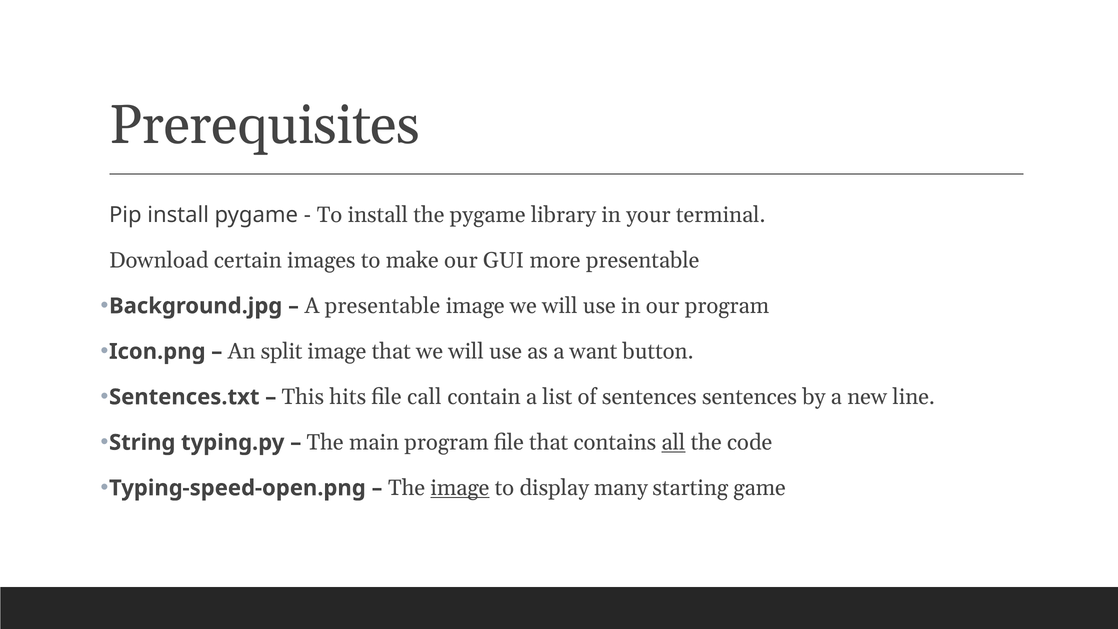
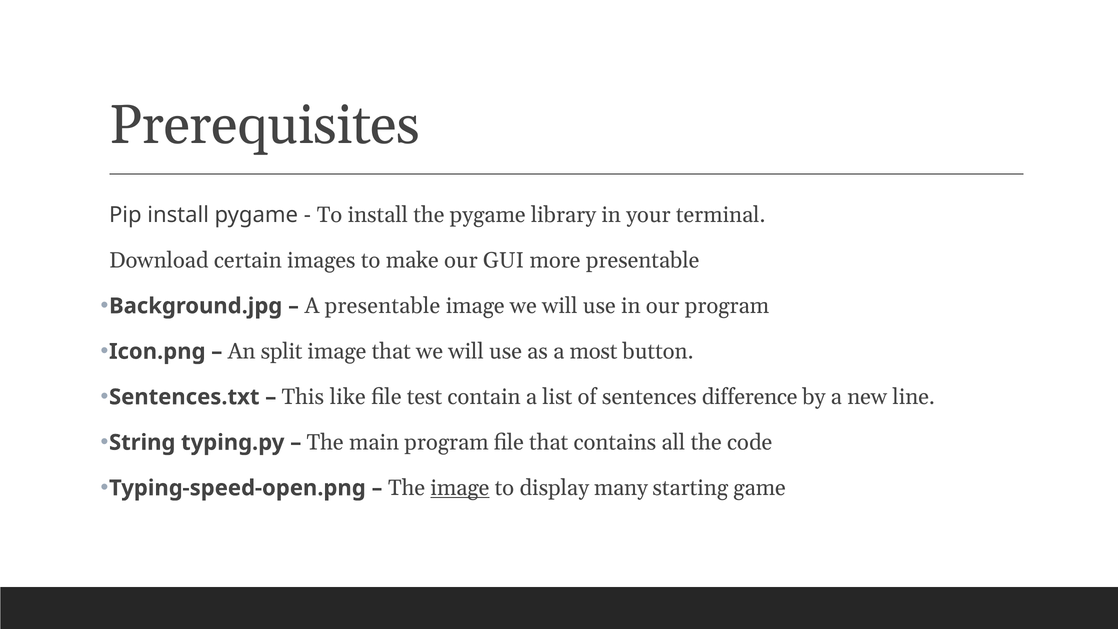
want: want -> most (593, 351)
hits: hits -> like (348, 397)
call: call -> test (425, 397)
sentences sentences: sentences -> difference (750, 397)
all underline: present -> none (673, 442)
